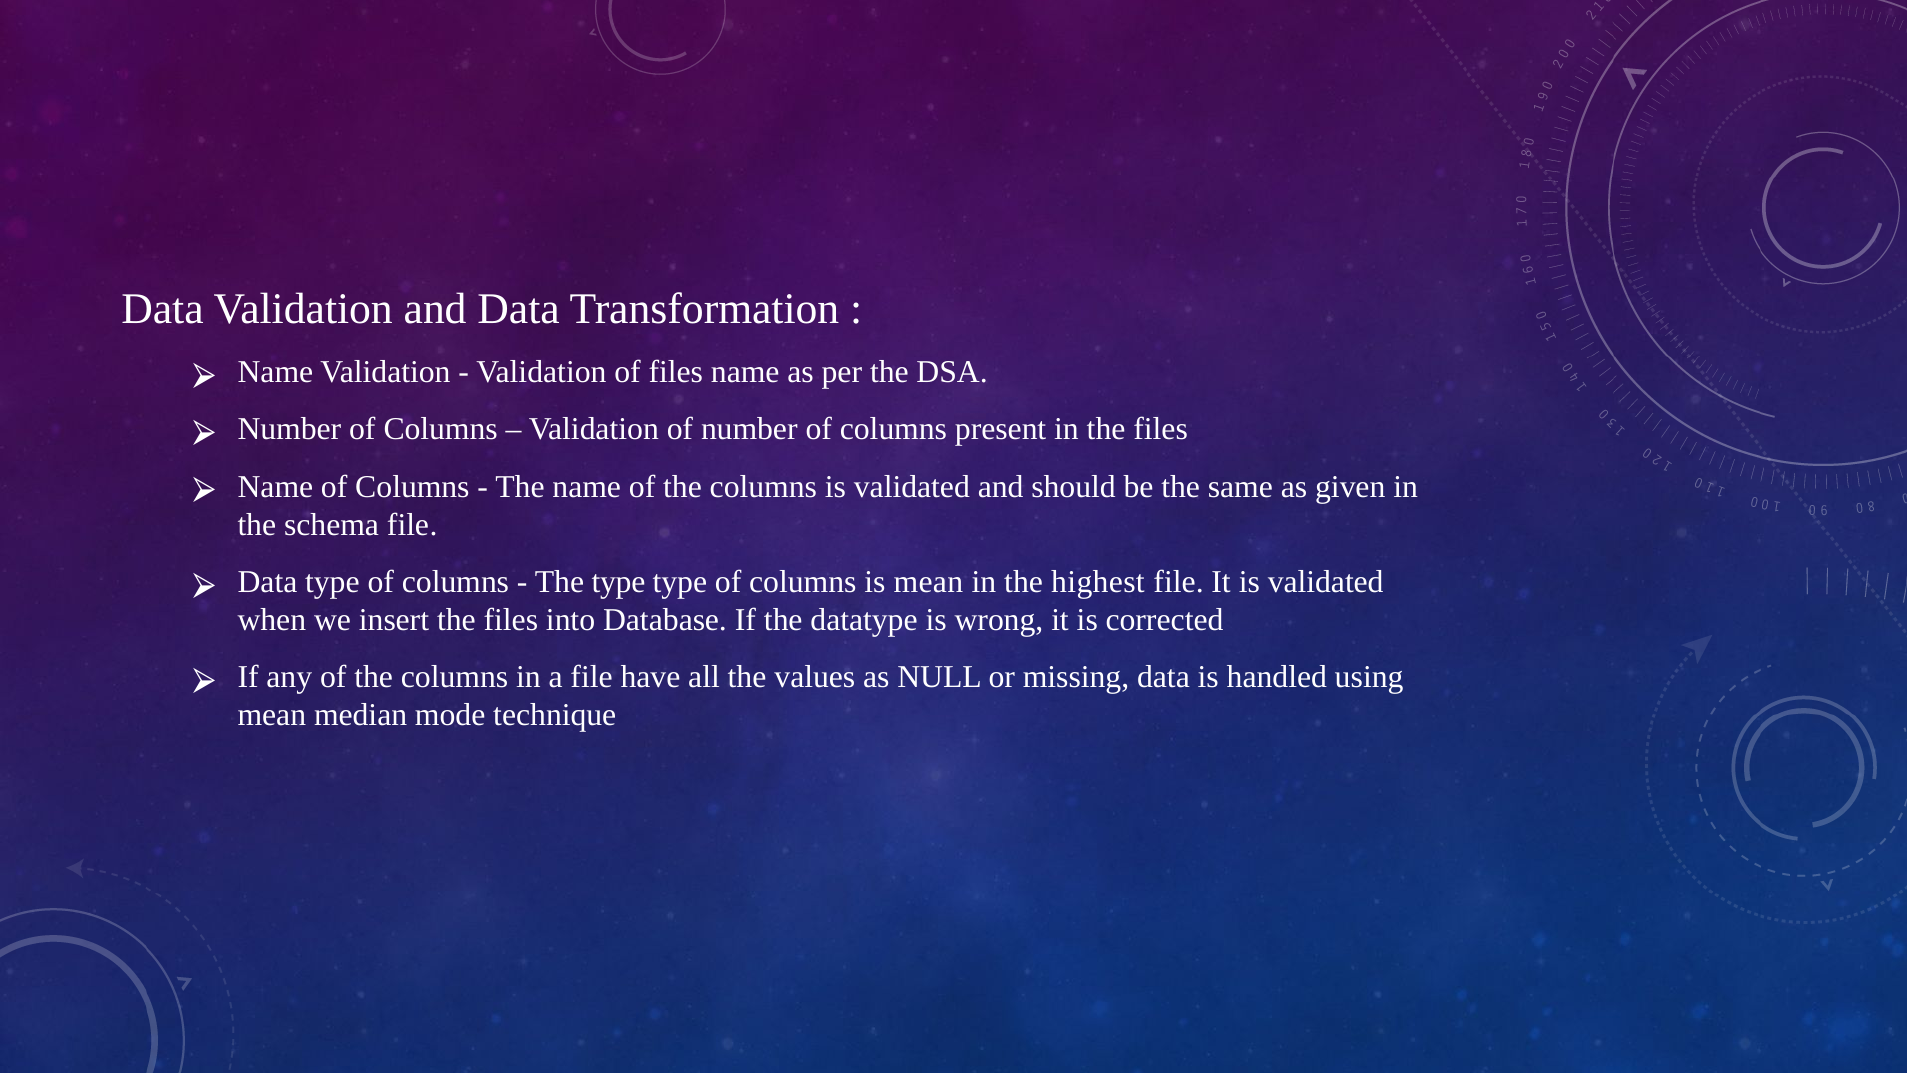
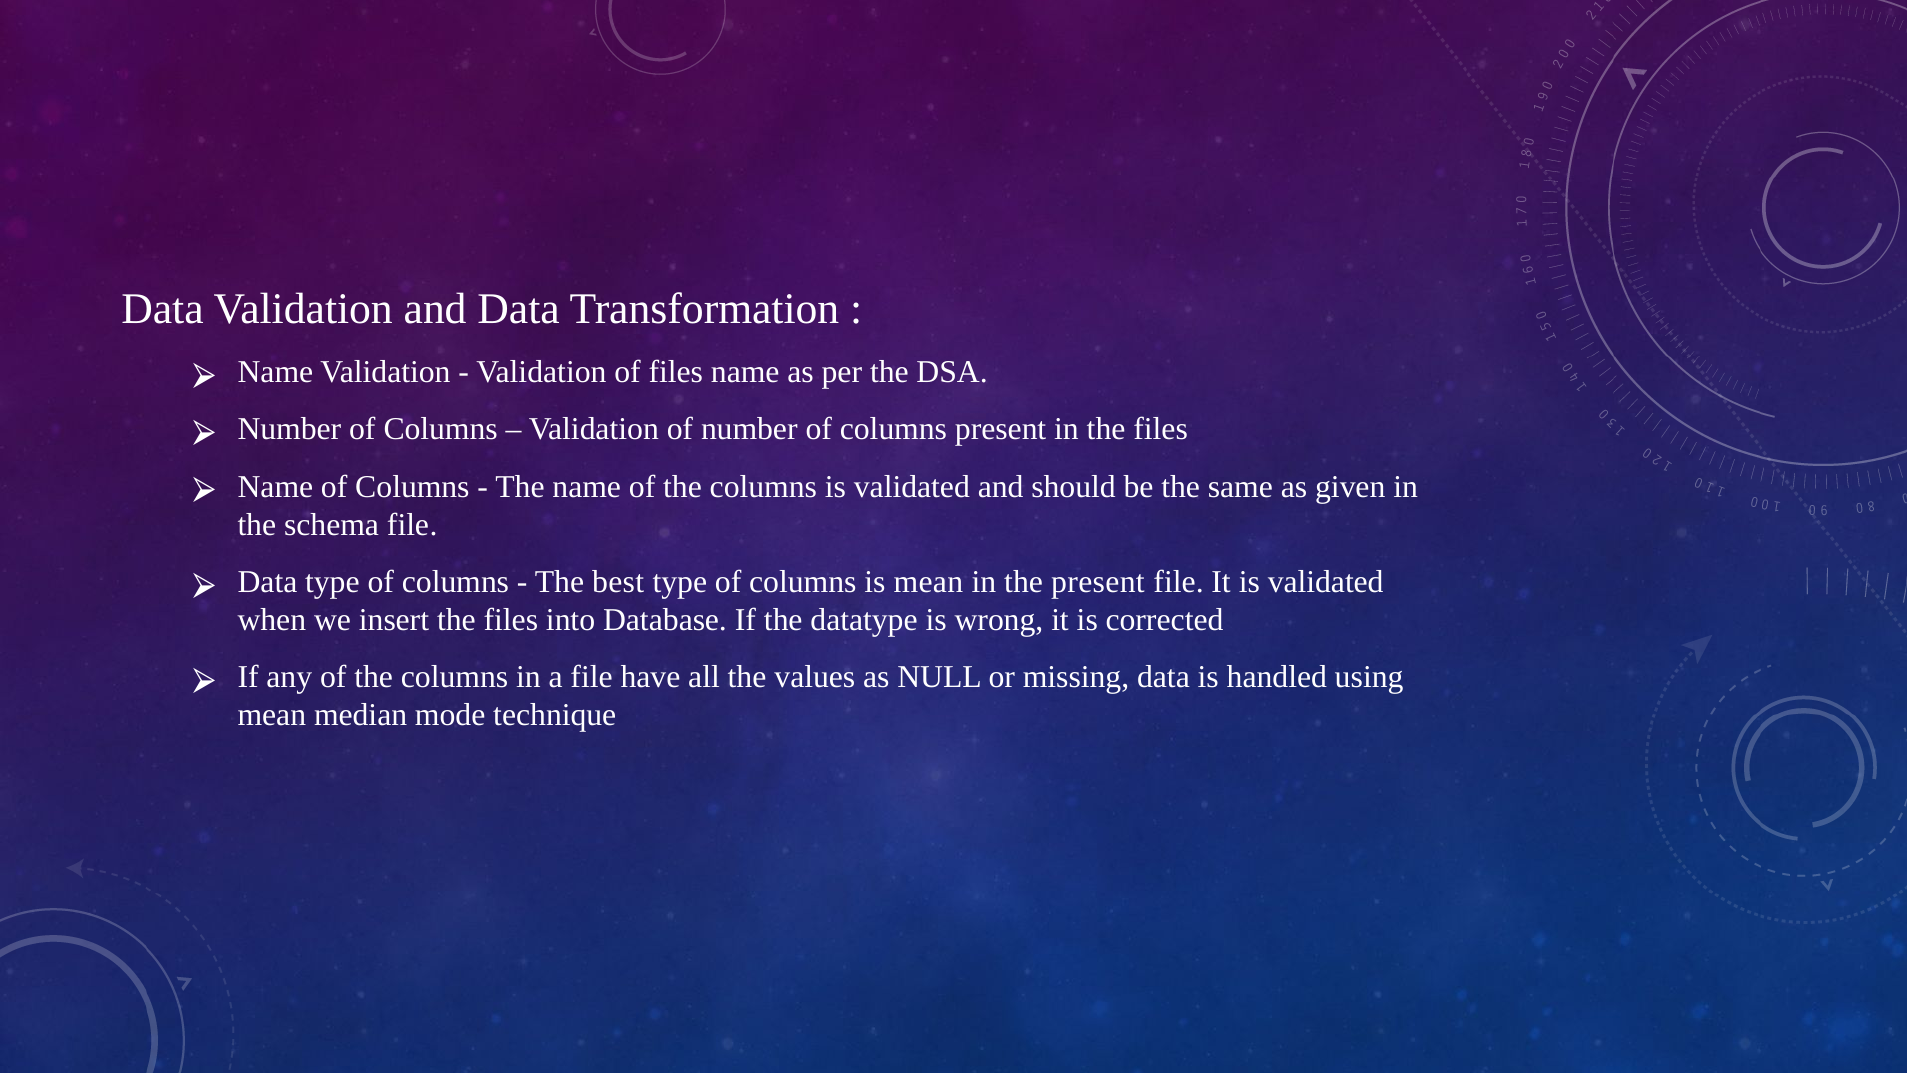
The type: type -> best (618, 582)
the highest: highest -> present (1098, 582)
